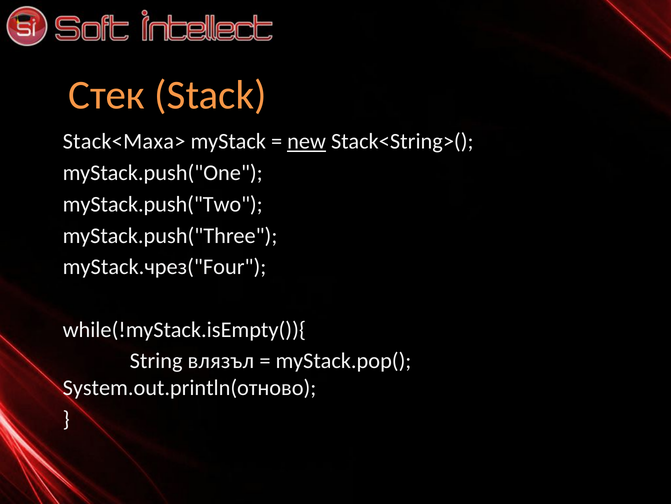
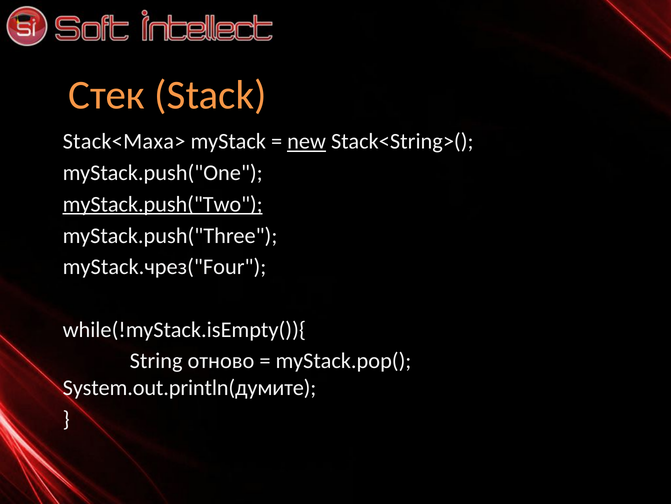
myStack.push("Two underline: none -> present (163, 204)
влязъл: влязъл -> отново (221, 361)
System.out.println(отново: System.out.println(отново -> System.out.println(думите (189, 387)
